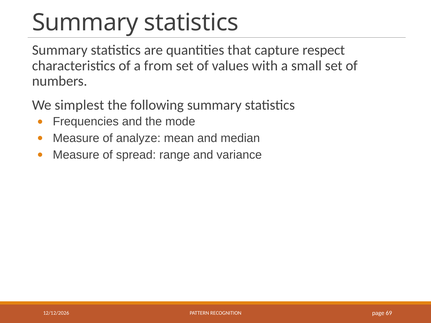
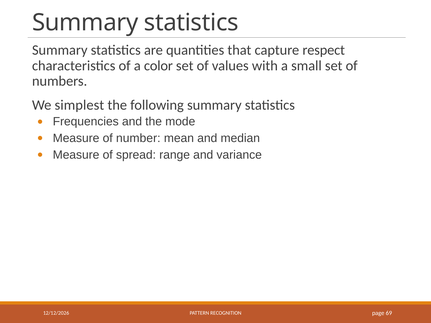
from: from -> color (158, 66)
analyze: analyze -> number (138, 138)
